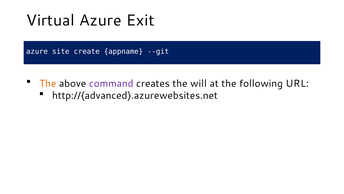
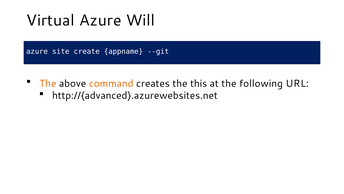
Exit: Exit -> Will (140, 20)
command colour: purple -> orange (111, 83)
will: will -> this (199, 83)
